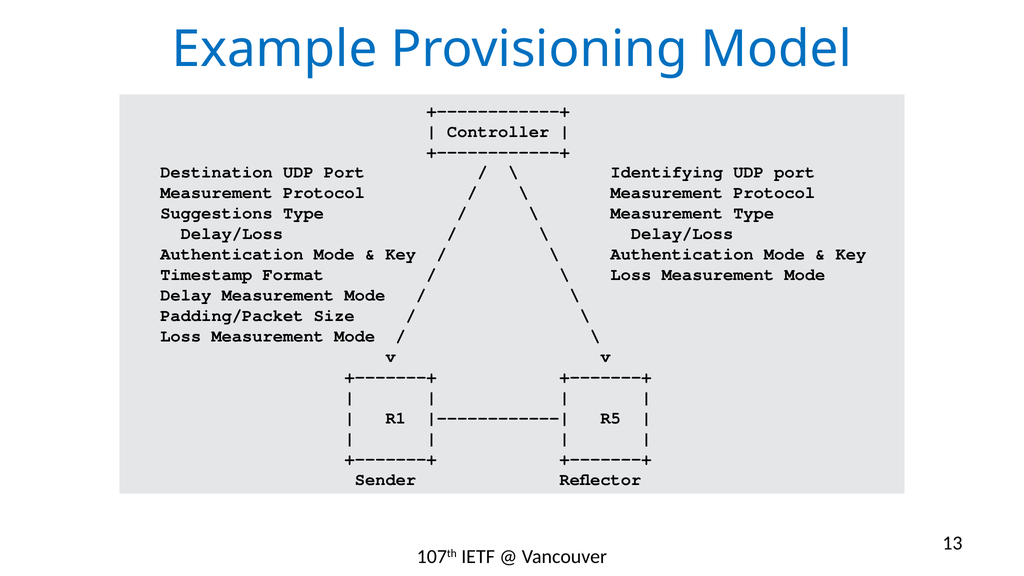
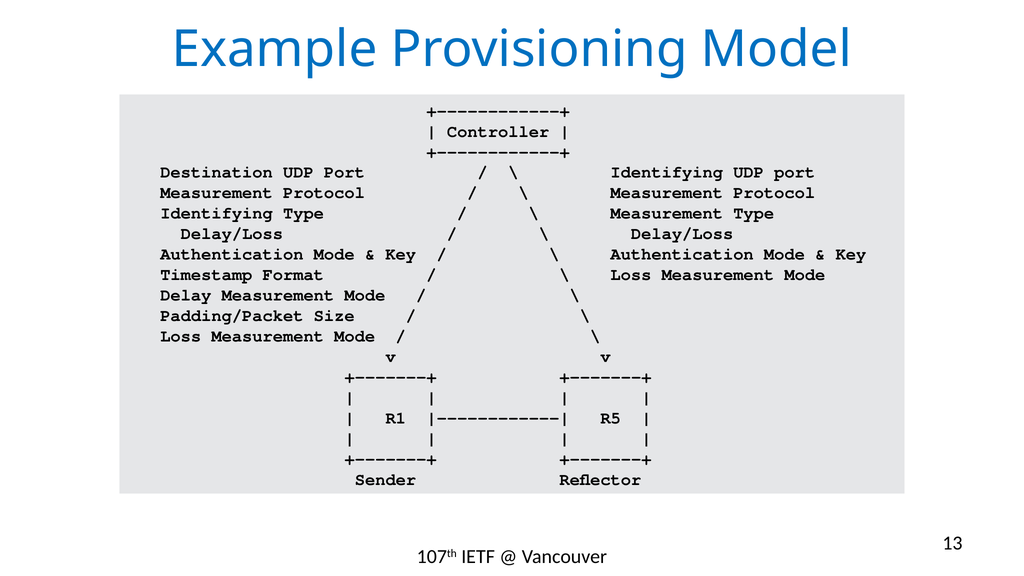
Suggestions: Suggestions -> Identifying (217, 213)
